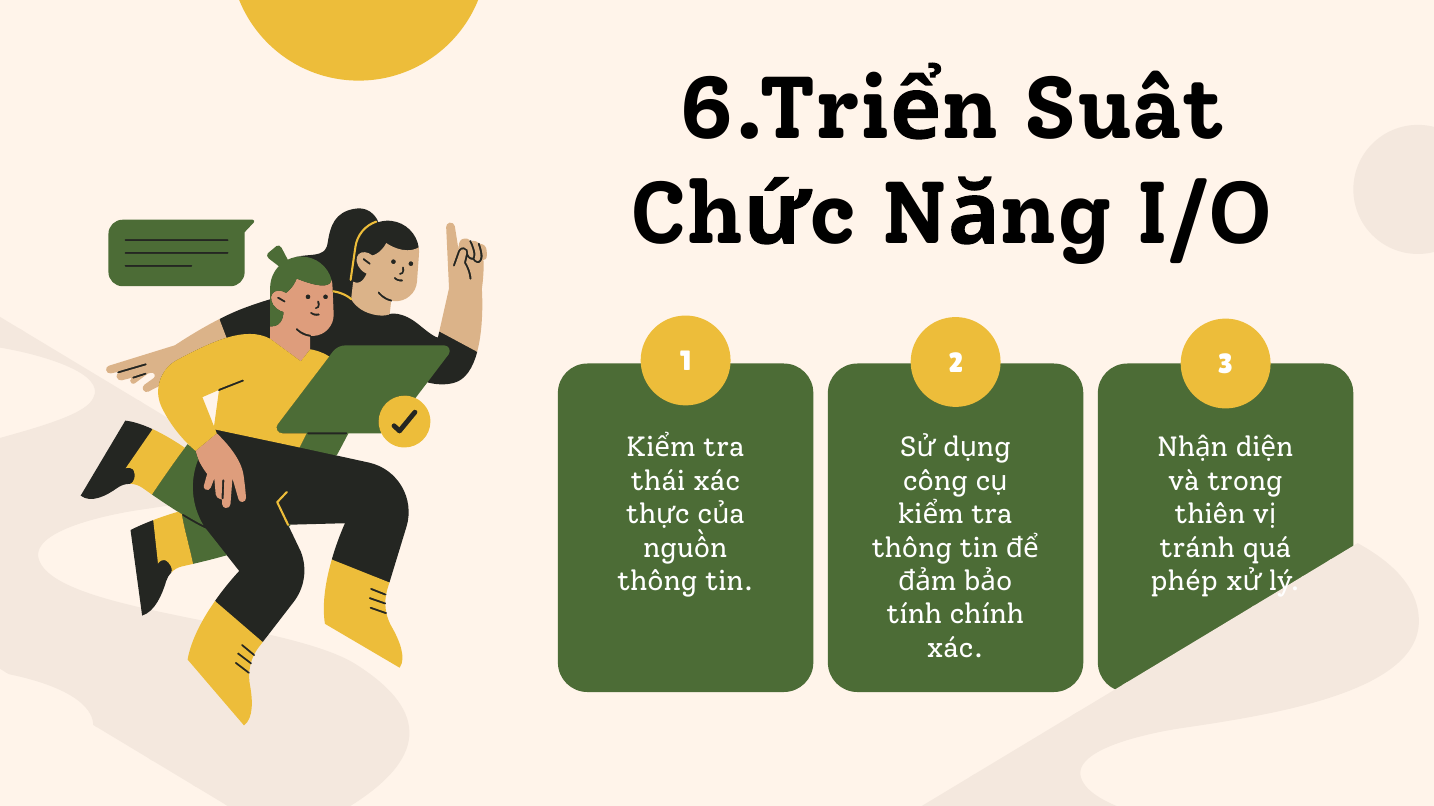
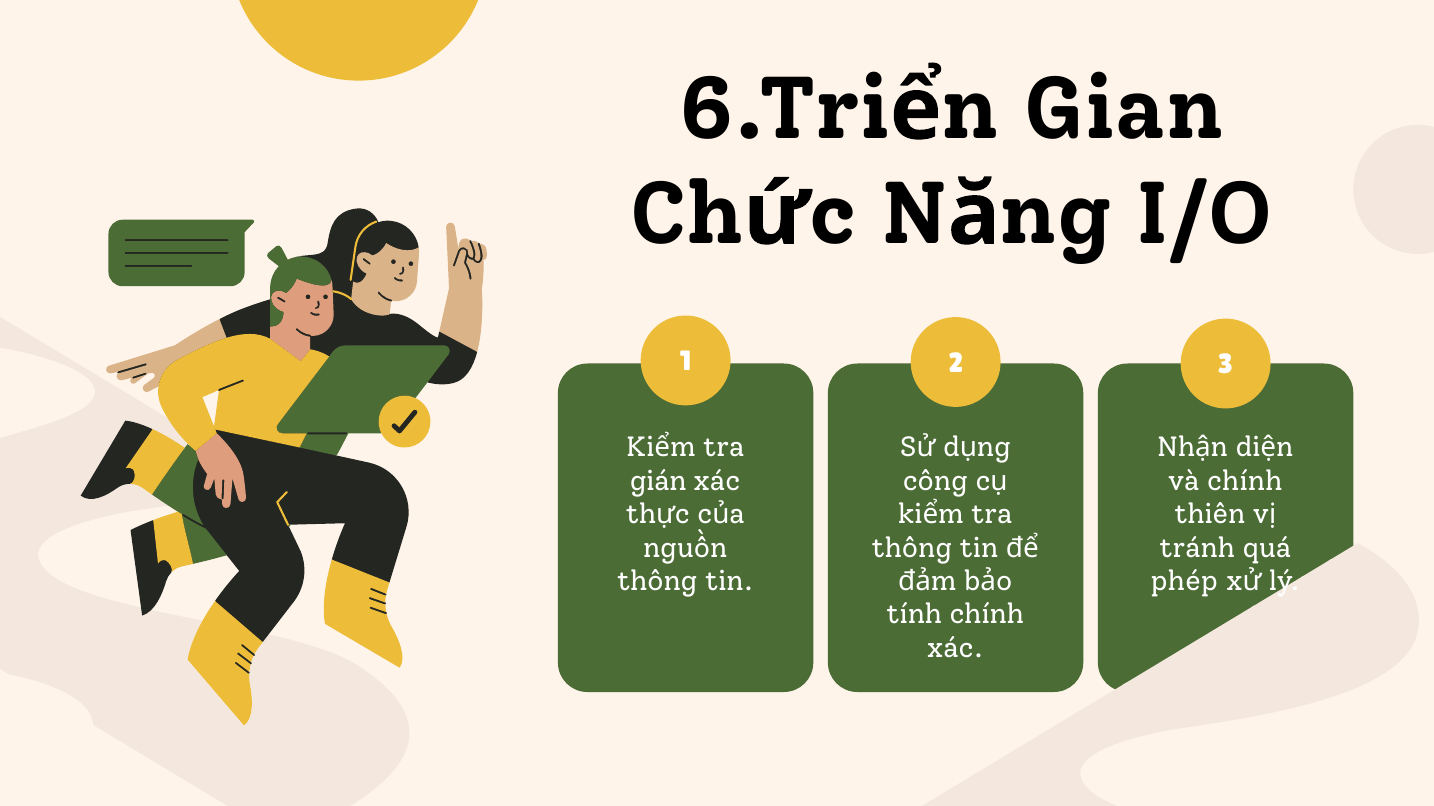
Suất: Suất -> Gian (1124, 110)
thái: thái -> gián (658, 481)
và trong: trong -> chính (1245, 481)
